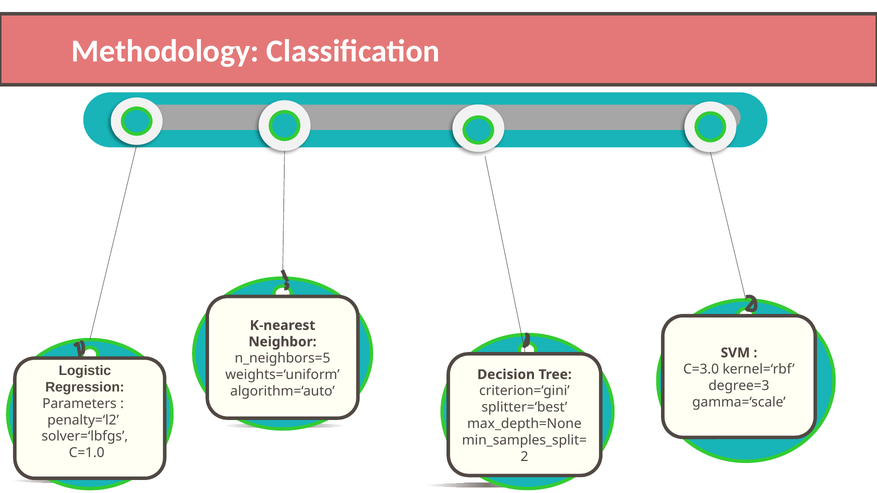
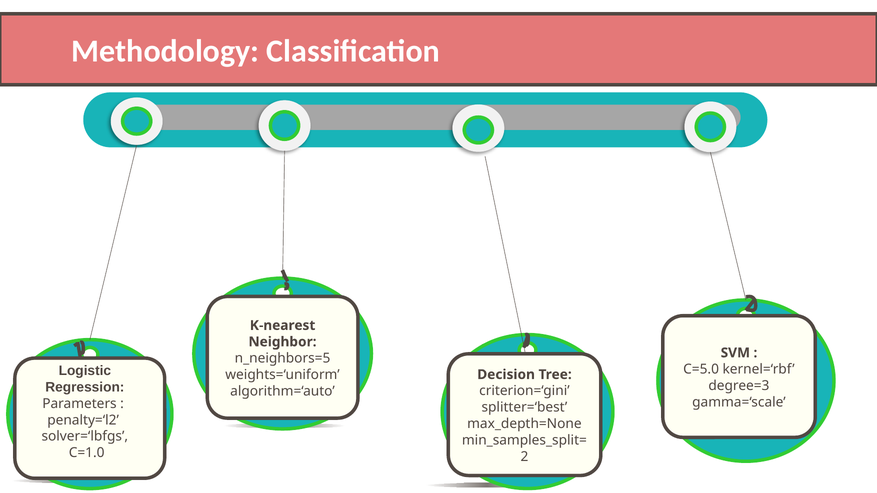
C=3.0: C=3.0 -> C=5.0 (701, 369)
